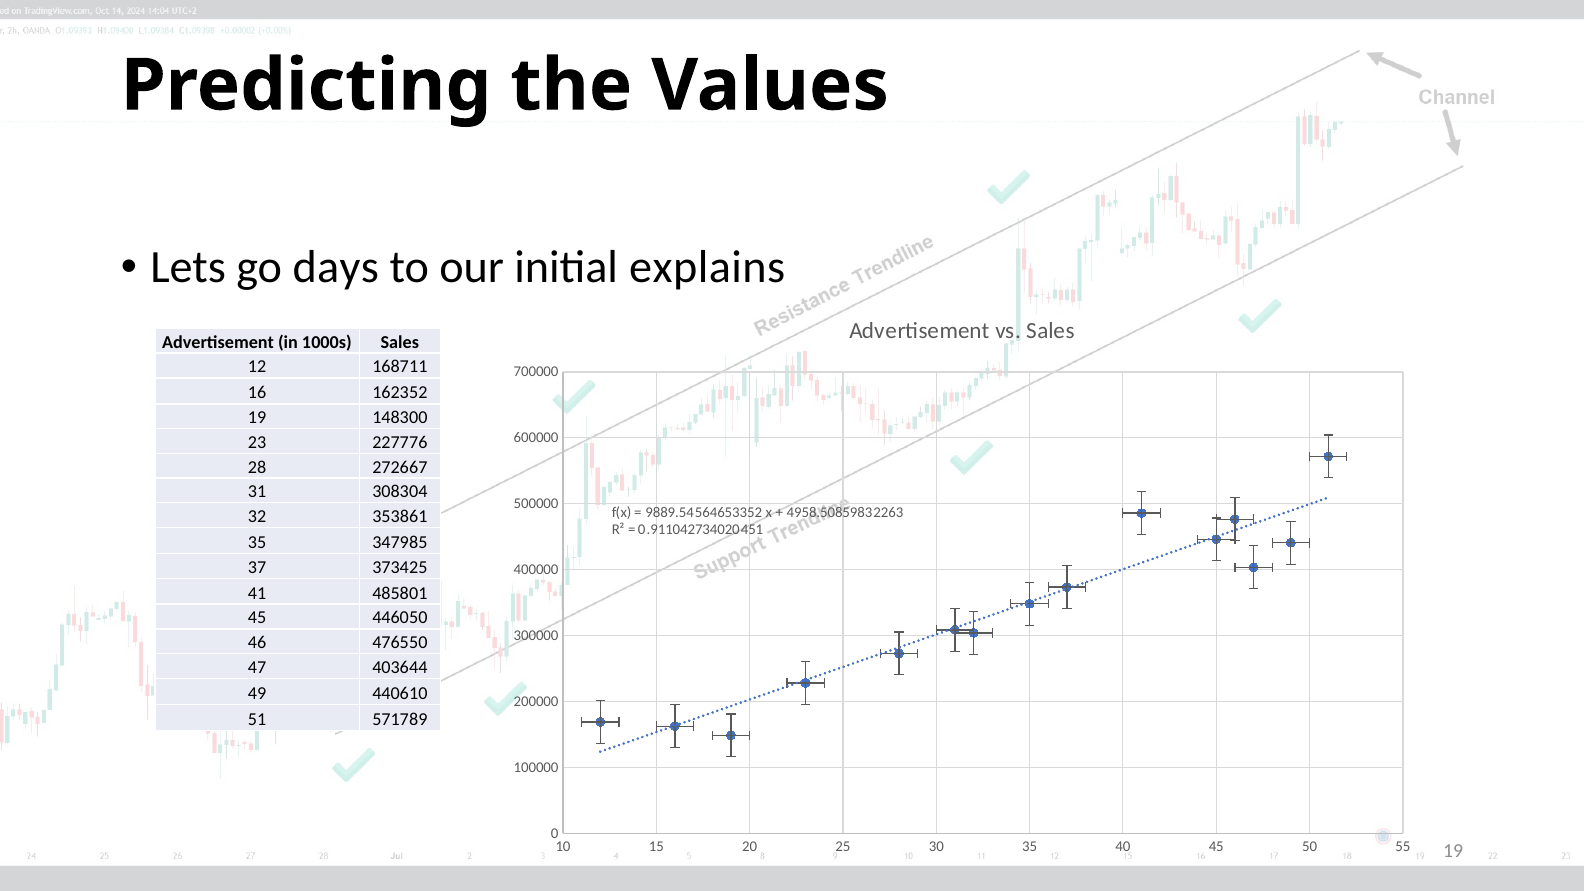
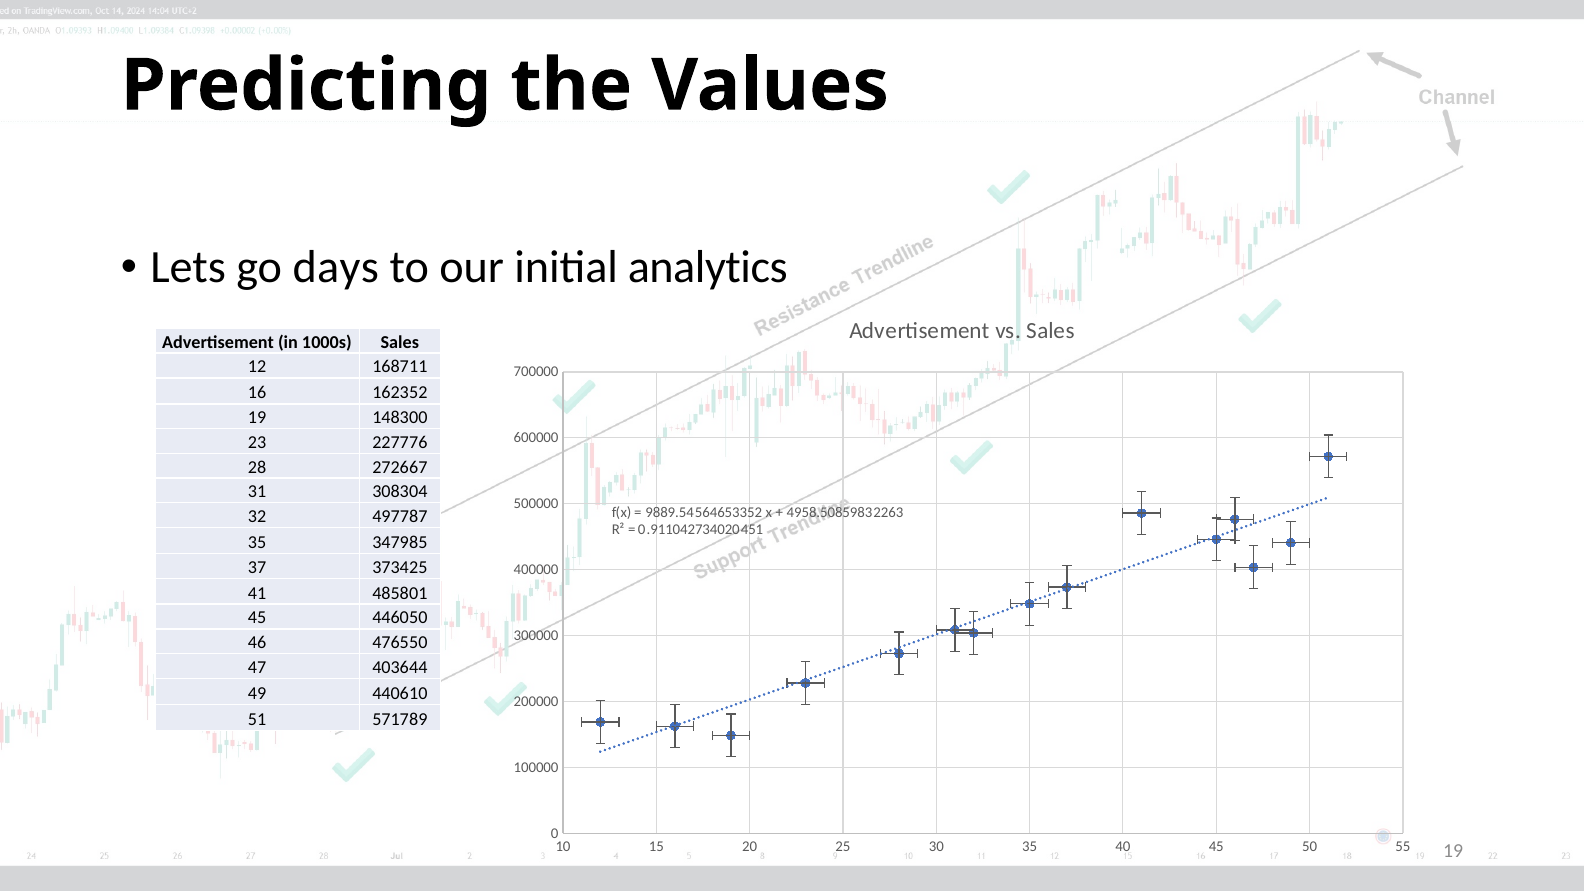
explains: explains -> analytics (708, 268)
353861: 353861 -> 497787 (400, 517)
